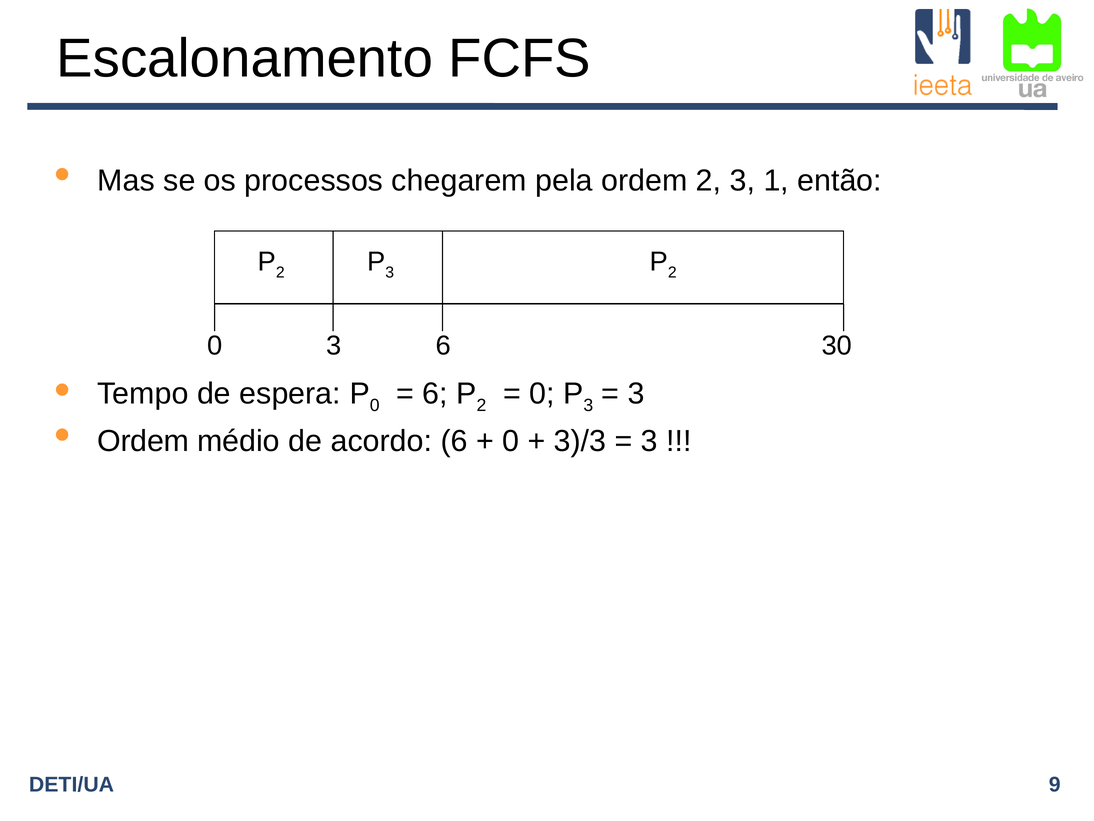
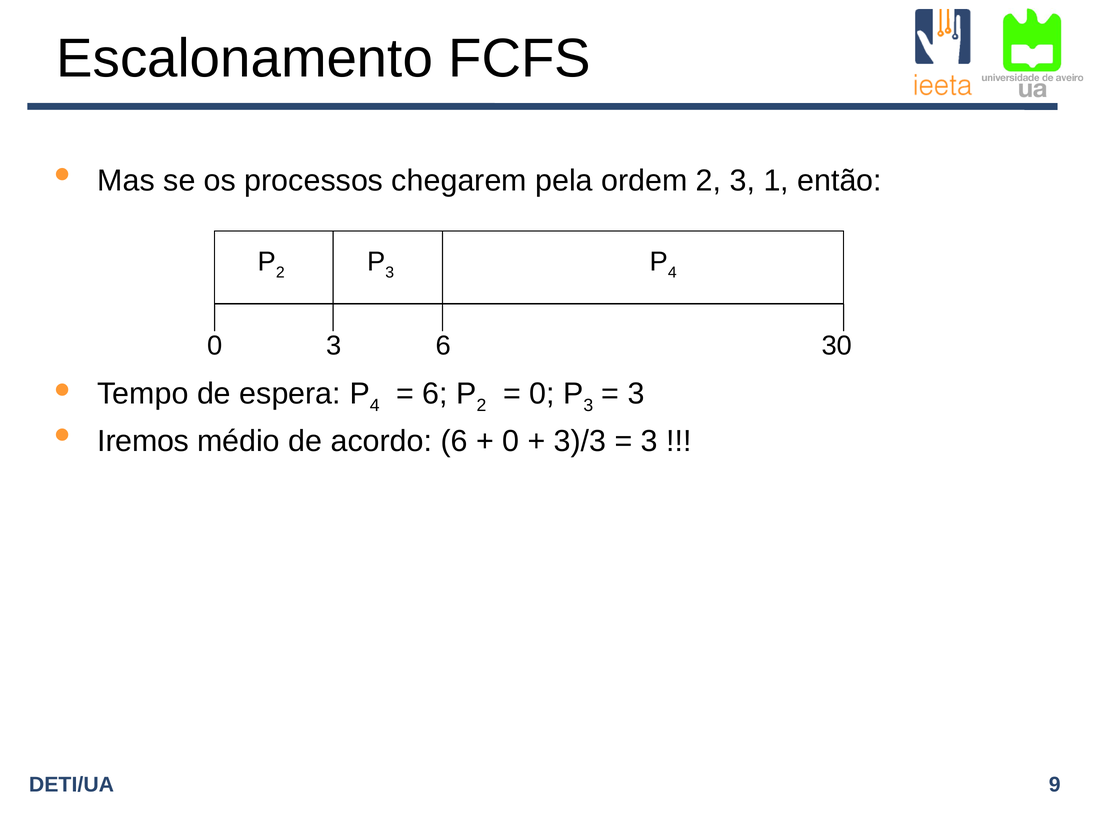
2: 2 -> 4 (672, 272)
0: 0 -> 4 (375, 405)
Ordem: Ordem -> Iremos (143, 441)
